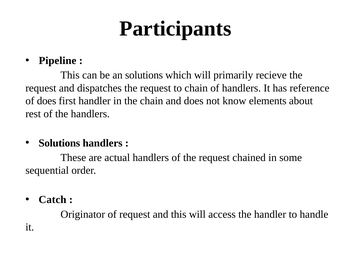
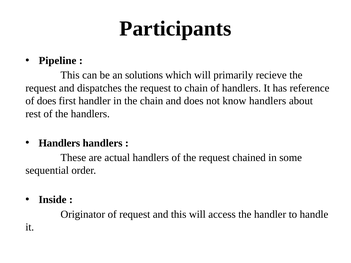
know elements: elements -> handlers (268, 101)
Solutions: Solutions -> Handlers (59, 143)
Catch: Catch -> Inside (53, 200)
